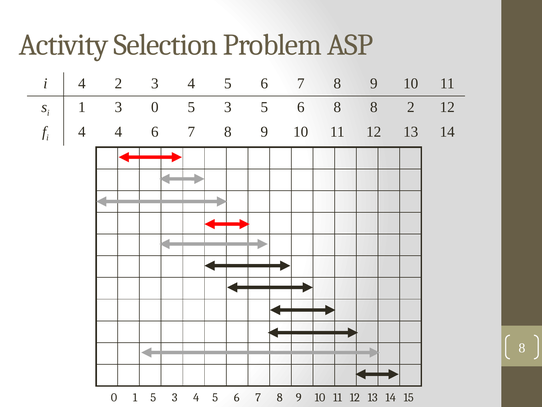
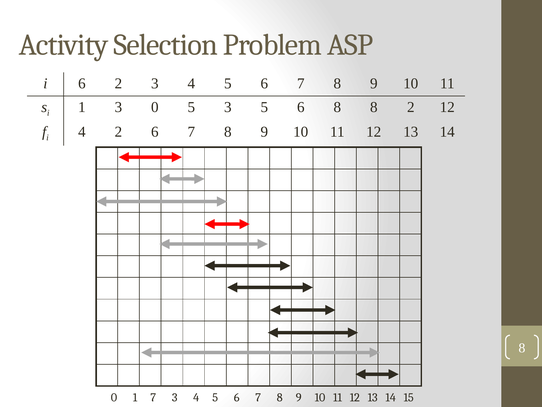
4: 4 -> 6 (82, 83)
4 4: 4 -> 2 (118, 132)
1 5: 5 -> 7 (153, 397)
